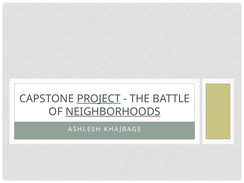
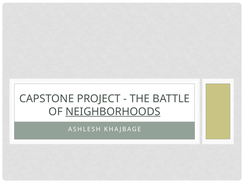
PROJECT underline: present -> none (99, 99)
